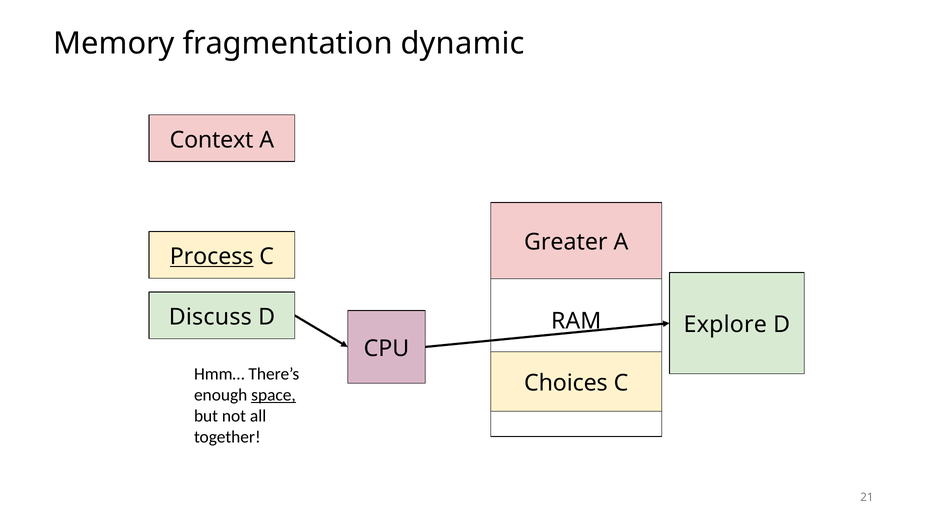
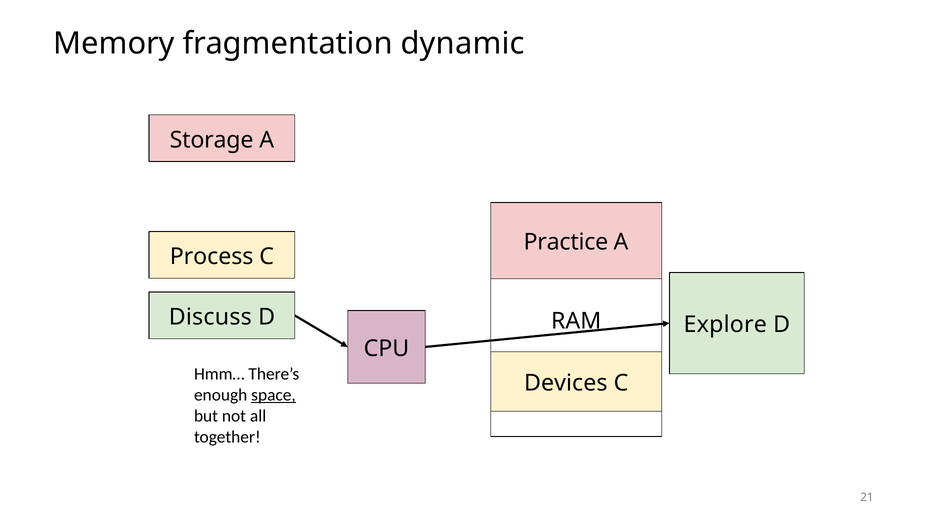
Context: Context -> Storage (212, 140)
Greater: Greater -> Practice (566, 242)
Process underline: present -> none (212, 256)
Choices: Choices -> Devices (566, 383)
